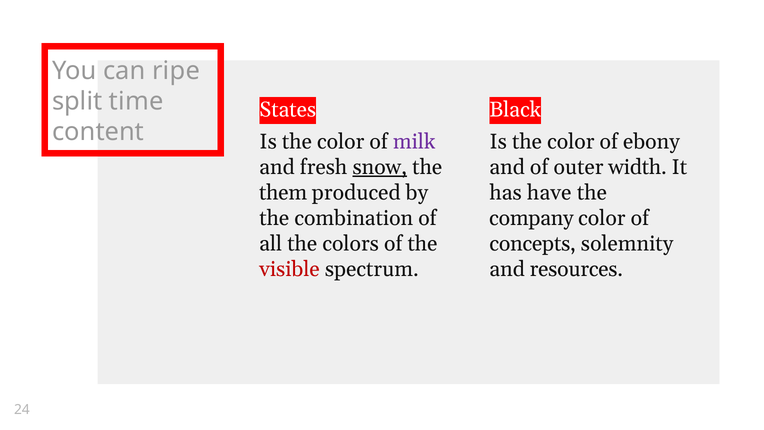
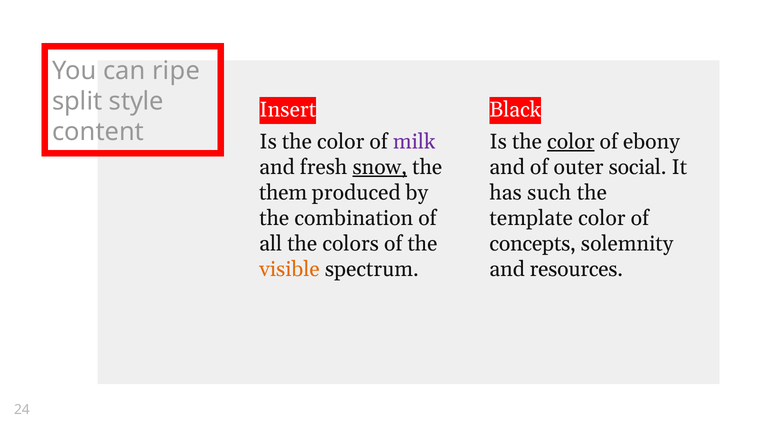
time: time -> style (136, 101)
States: States -> Insert (288, 110)
color underline: none -> present (571, 142)
width: width -> social (638, 167)
have: have -> such (549, 193)
company: company -> template (531, 218)
visible colour: red -> orange (290, 269)
